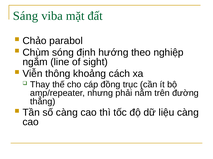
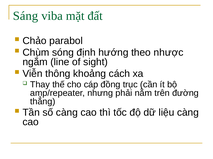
nghiệp: nghiệp -> nhược (168, 53)
